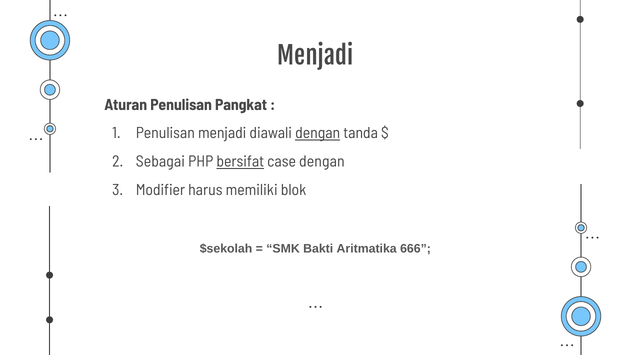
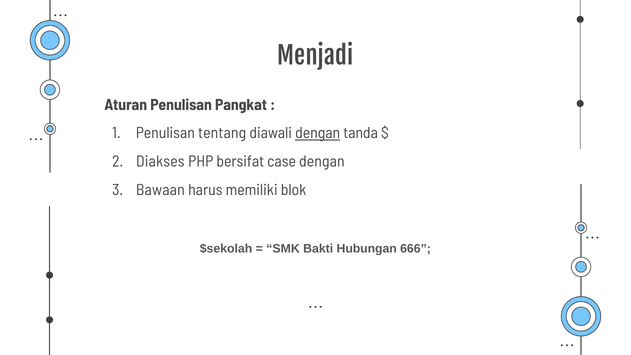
Penulisan menjadi: menjadi -> tentang (222, 133)
Sebagai: Sebagai -> Diakses (160, 162)
bersifat underline: present -> none (240, 162)
Modifier: Modifier -> Bawaan (160, 190)
Aritmatika: Aritmatika -> Hubungan (367, 249)
